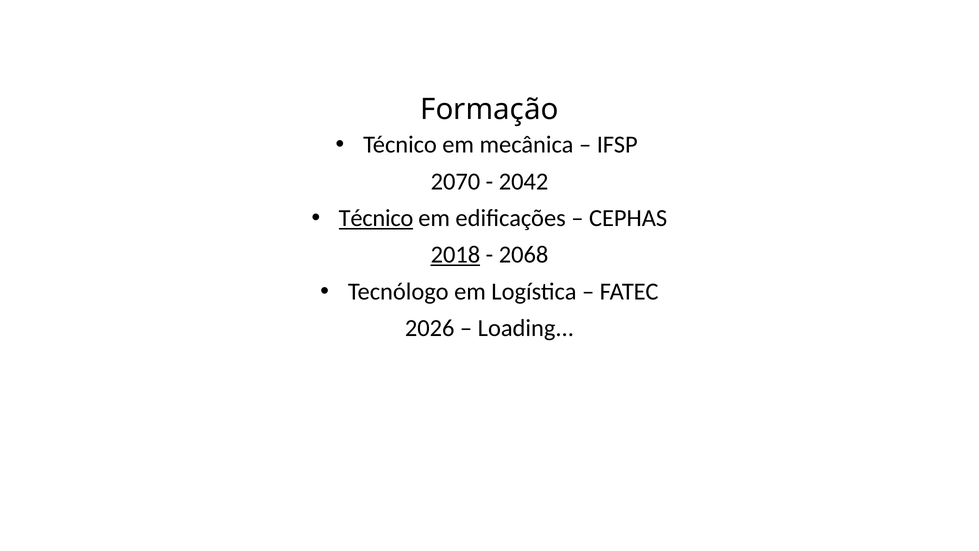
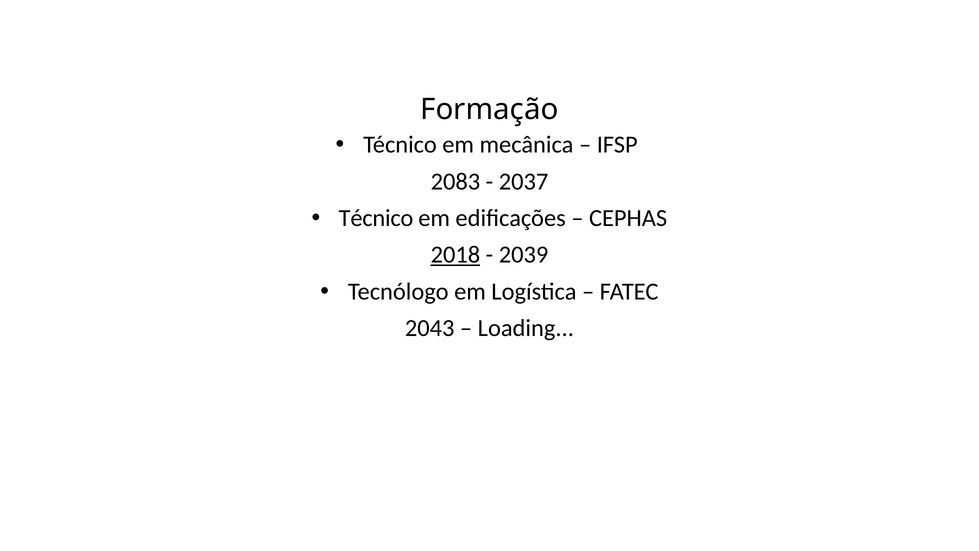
2070: 2070 -> 2083 (455, 181)
2042: 2042 -> 2037 (524, 181)
Técnico underline: present -> none (376, 218)
2068: 2068 -> 2039 (524, 255)
2026: 2026 -> 2043 (430, 328)
